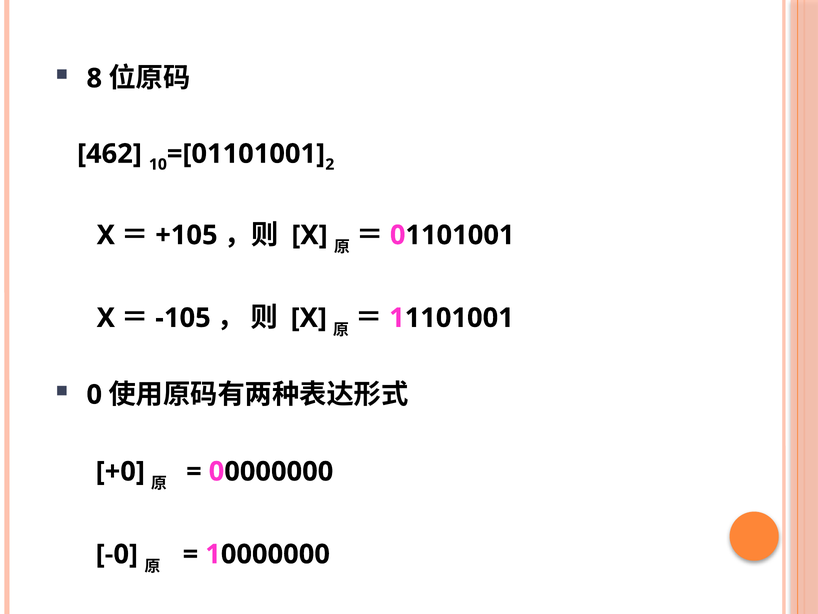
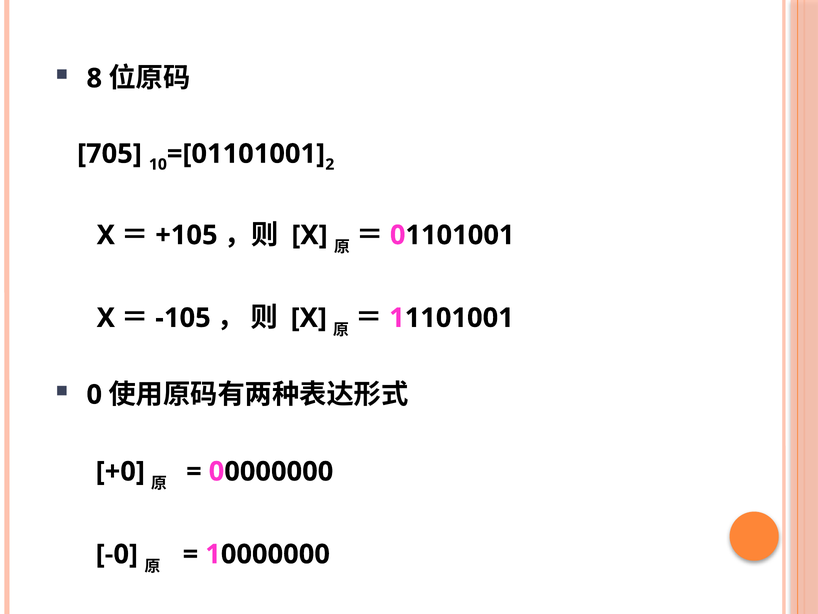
462: 462 -> 705 (109, 154)
